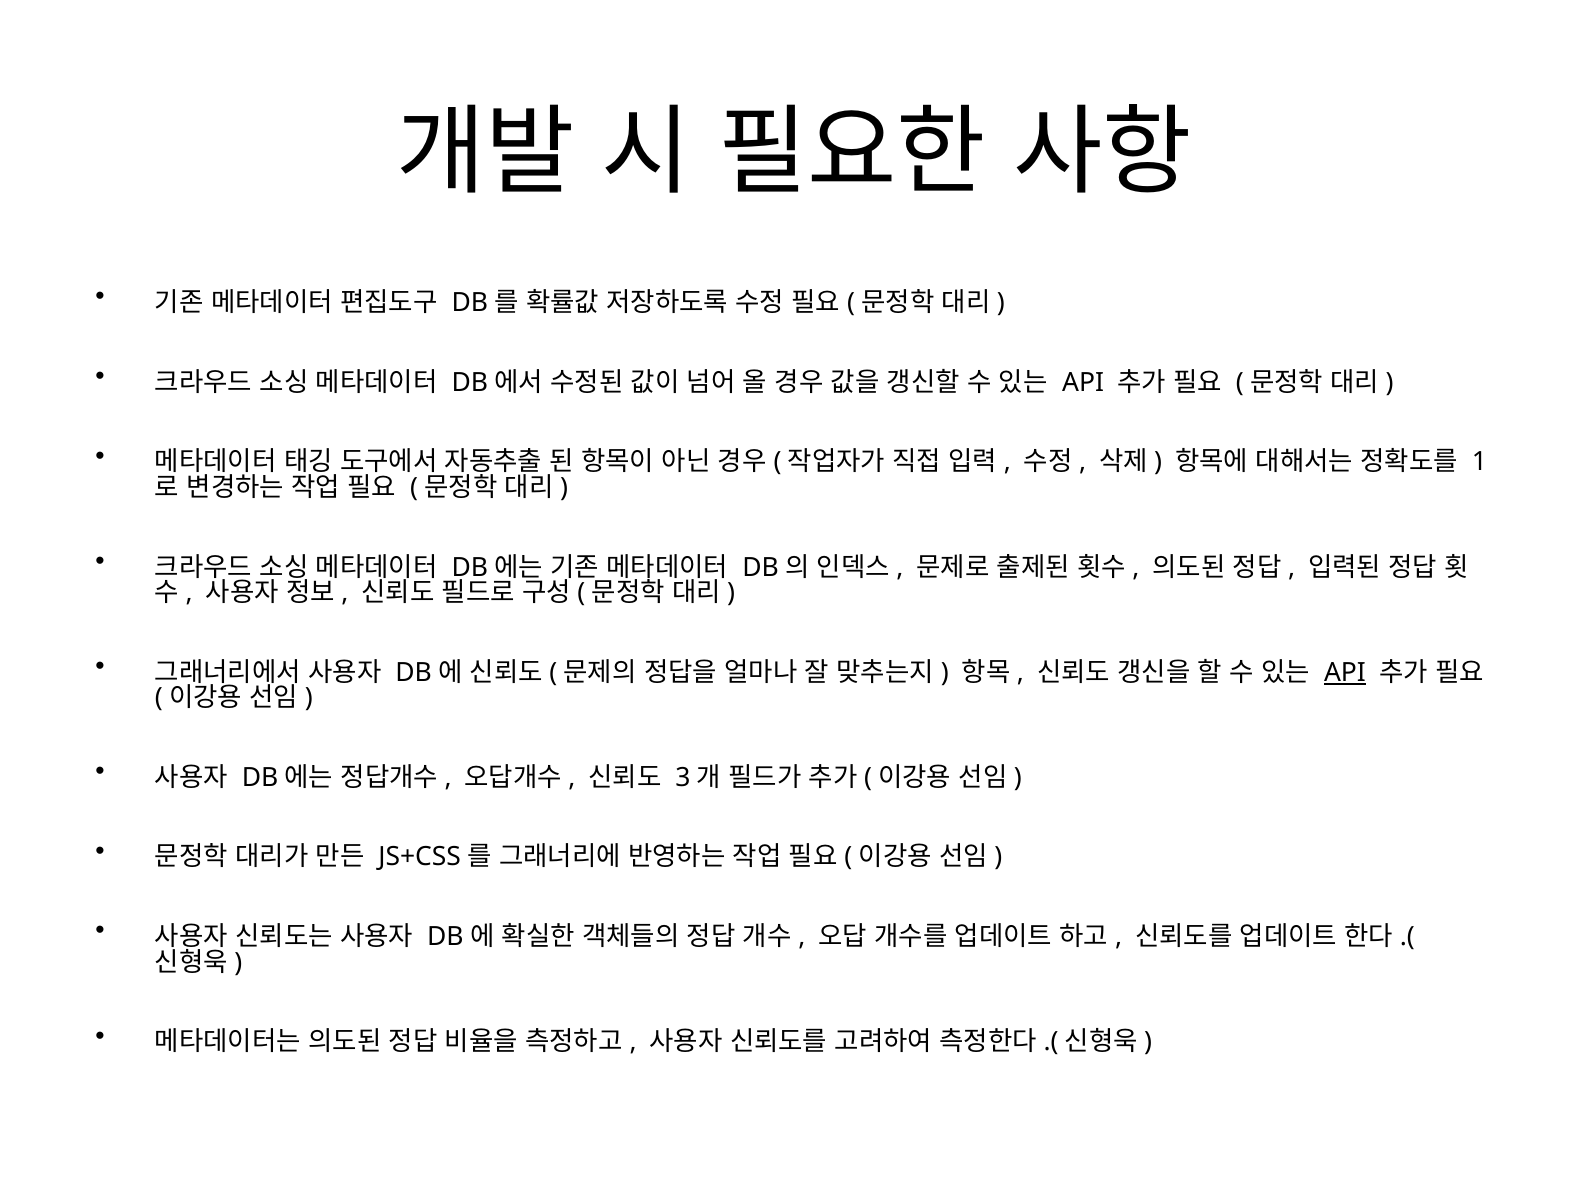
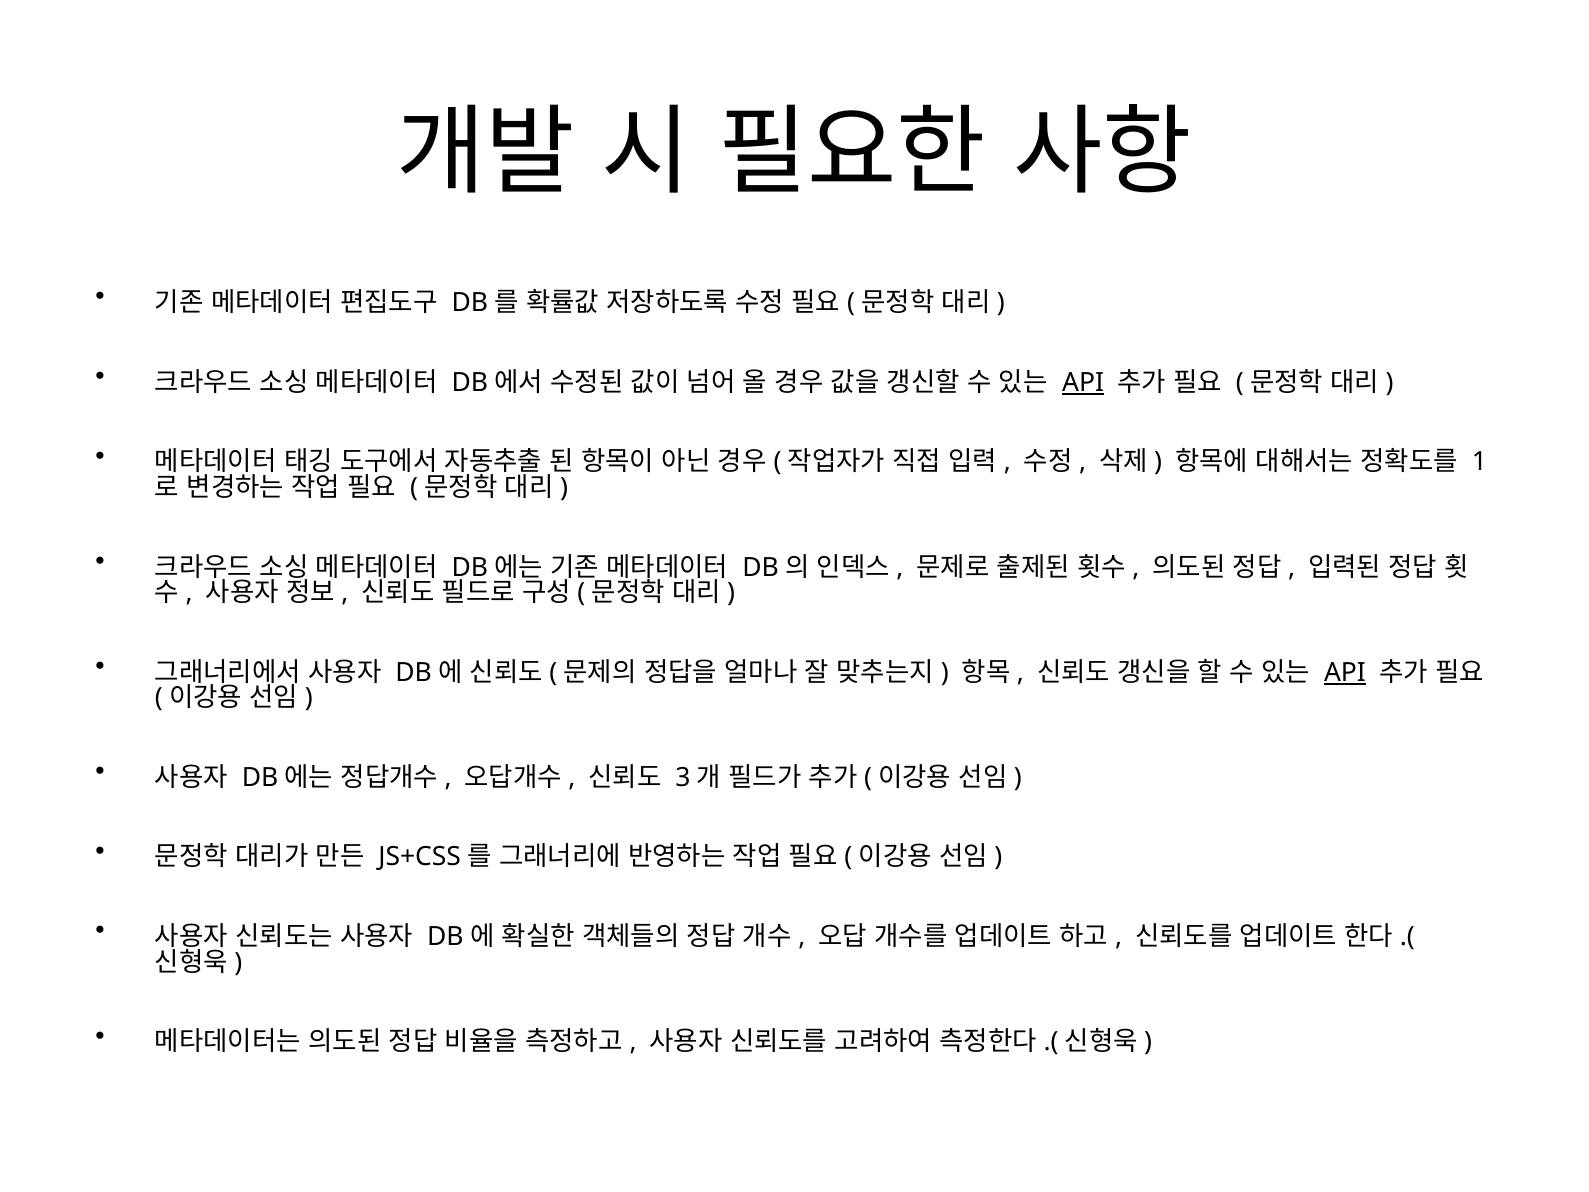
API underline: none -> present (1083, 382)
